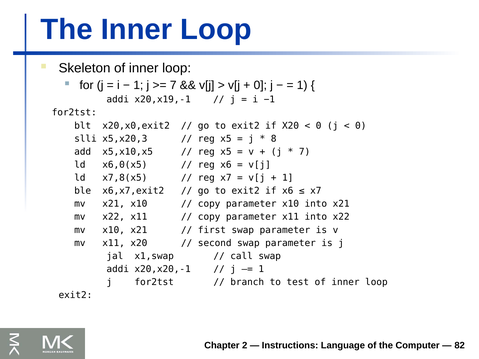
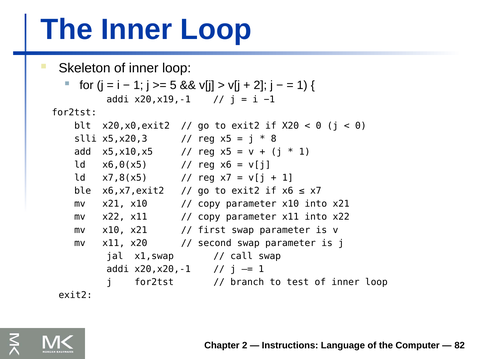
7: 7 -> 5 (173, 85)
0: 0 -> 2 (260, 85)
7: 7 -> 1 (305, 152)
